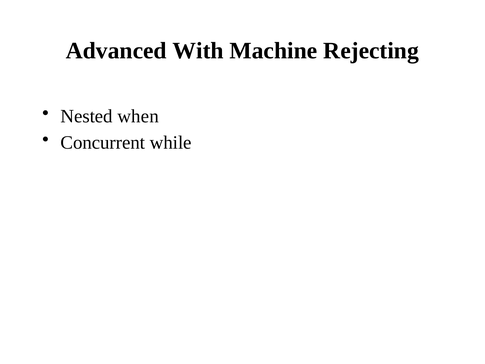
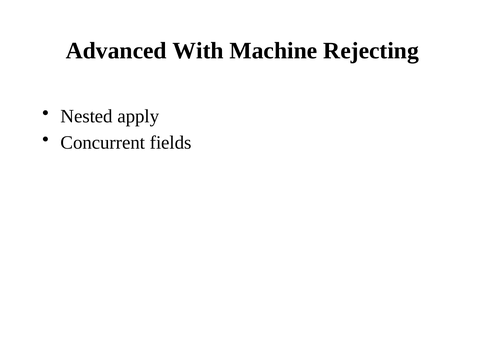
when: when -> apply (138, 116)
while: while -> fields (171, 143)
